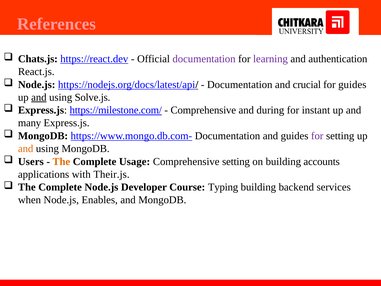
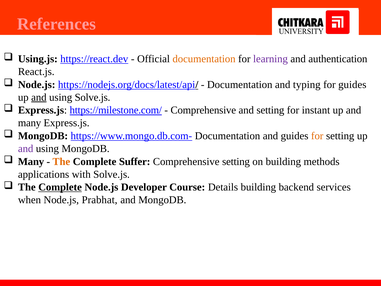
Chats.js: Chats.js -> Using.js (38, 59)
documentation colour: purple -> orange (204, 59)
crucial: crucial -> typing (307, 84)
and during: during -> setting (270, 110)
for colour: purple -> orange (317, 136)
and colour: orange -> purple (26, 148)
Users: Users -> Many (31, 161)
Usage: Usage -> Suffer (135, 161)
accounts: accounts -> methods (322, 161)
with Their.js: Their.js -> Solve.js (112, 174)
Complete underline: none -> present (60, 187)
Typing: Typing -> Details (223, 187)
Enables: Enables -> Prabhat (100, 200)
